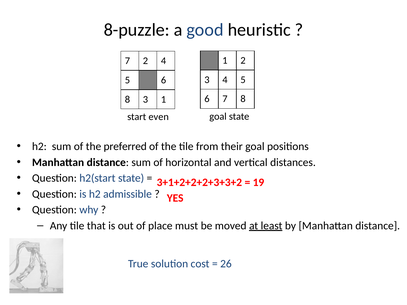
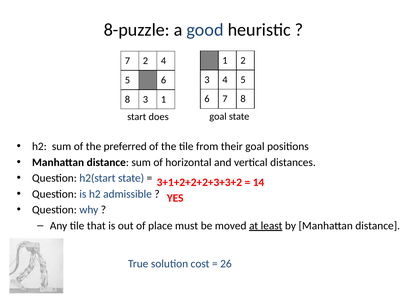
even: even -> does (159, 117)
19: 19 -> 14 (258, 183)
